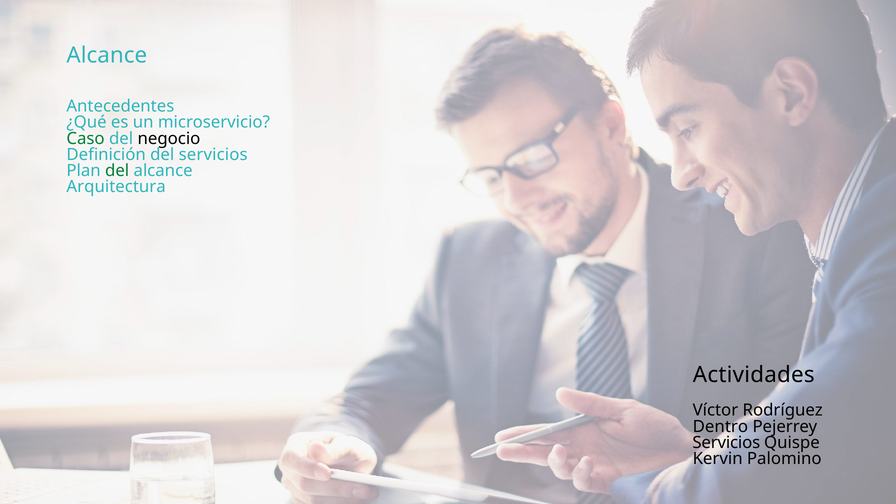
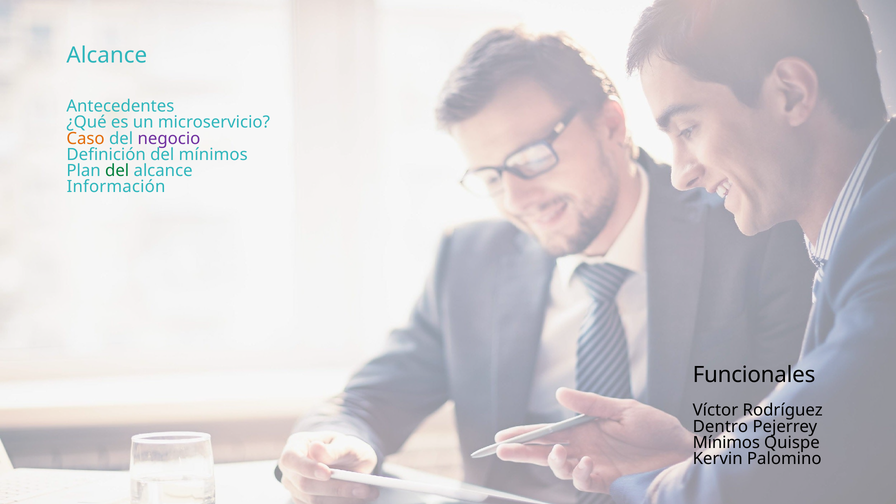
Caso colour: green -> orange (86, 138)
negocio colour: black -> purple (169, 138)
del servicios: servicios -> mínimos (213, 155)
Arquitectura: Arquitectura -> Información (116, 187)
Actividades: Actividades -> Funcionales (754, 375)
Servicios: Servicios -> Mínimos (726, 443)
